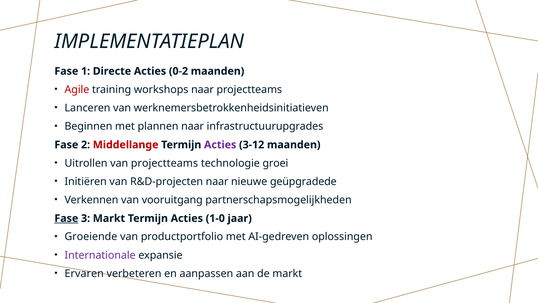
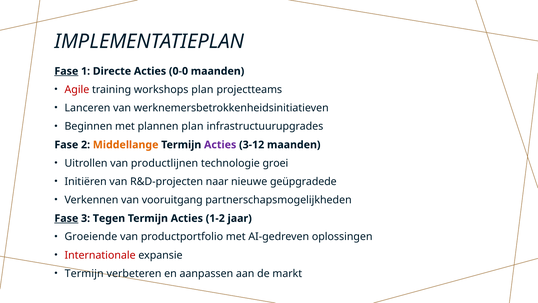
Fase underline: none -> present (66, 71)
0-2: 0-2 -> 0-0 (178, 71)
workshops naar: naar -> plan (202, 89)
plannen naar: naar -> plan (192, 126)
Middellange colour: red -> orange (126, 145)
van projectteams: projectteams -> productlijnen (164, 163)
3 Markt: Markt -> Tegen (109, 218)
1-0: 1-0 -> 1-2 (215, 218)
Internationale colour: purple -> red (100, 255)
Ervaren: Ervaren -> Termijn (84, 273)
